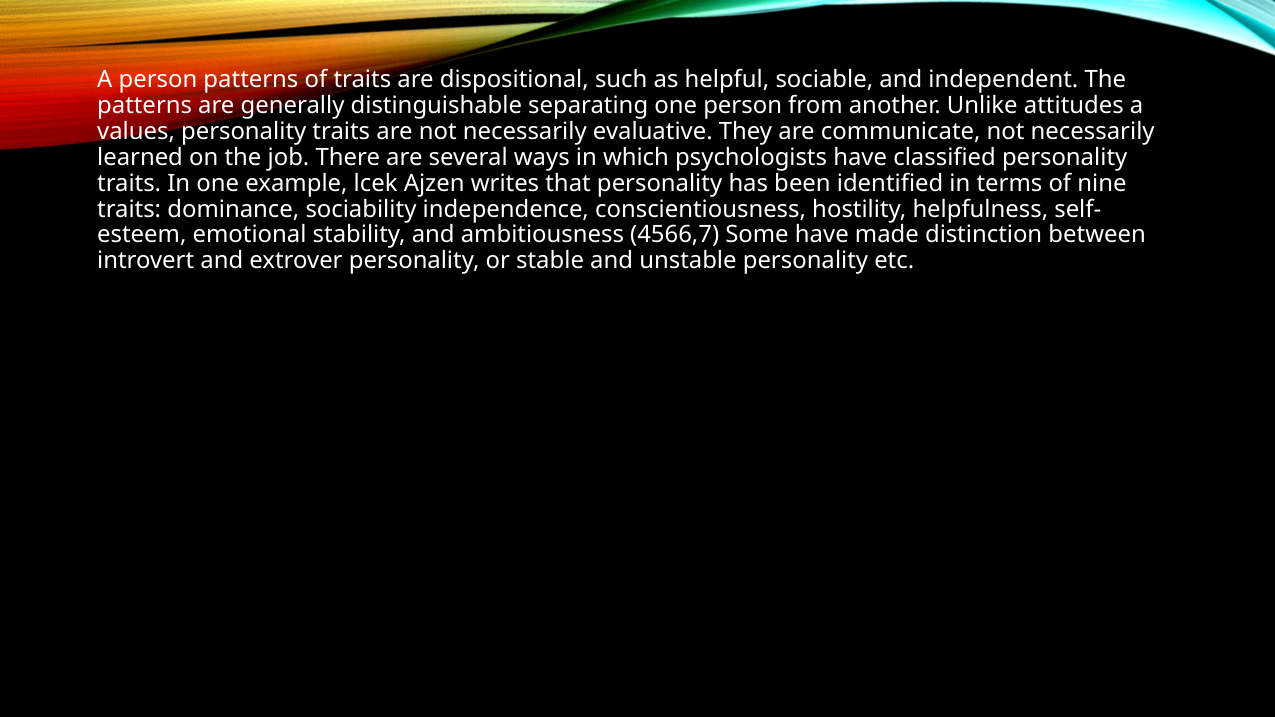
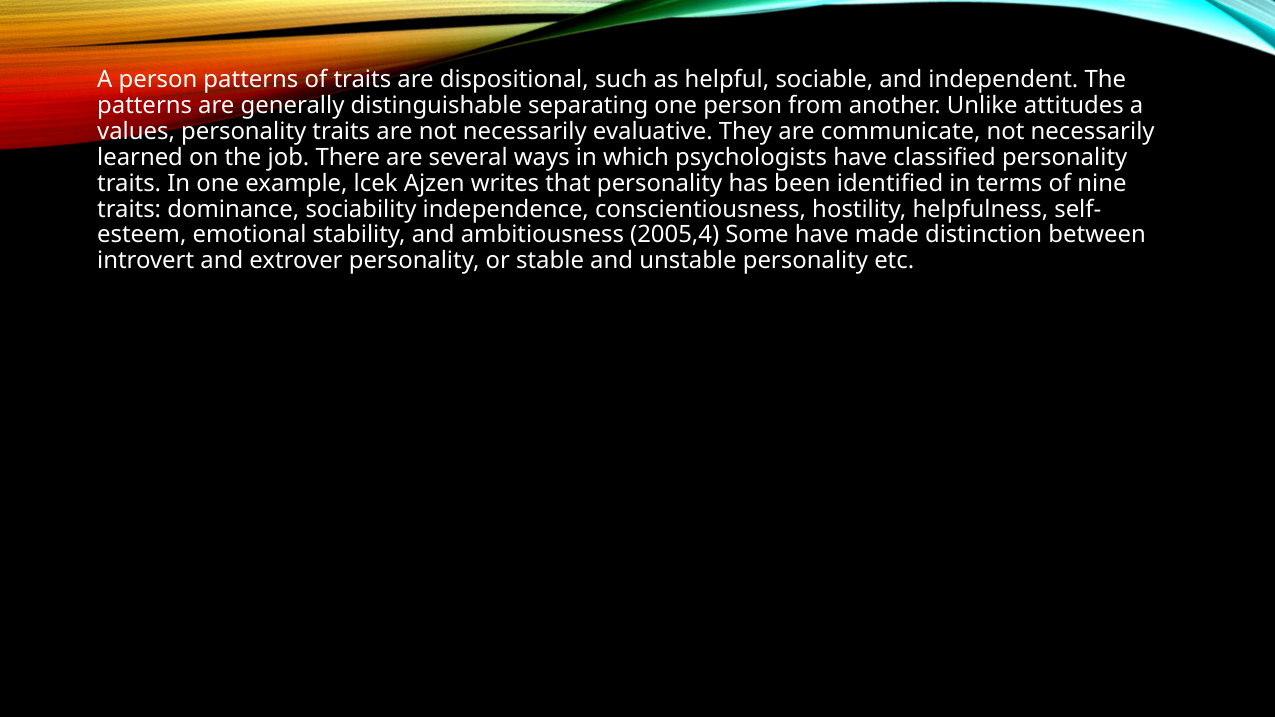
4566,7: 4566,7 -> 2005,4 (675, 235)
